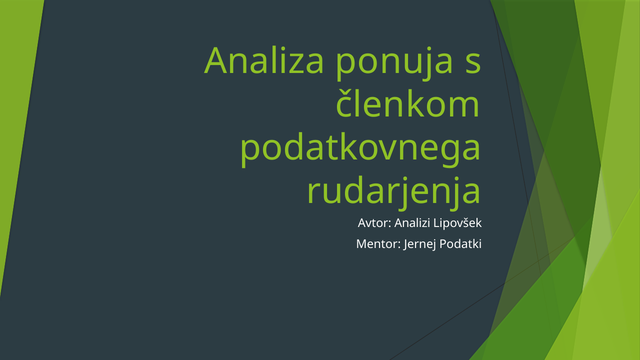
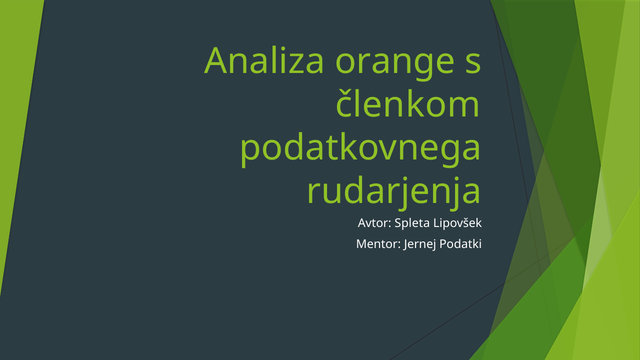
ponuja: ponuja -> orange (395, 62)
Analizi: Analizi -> Spleta (412, 223)
